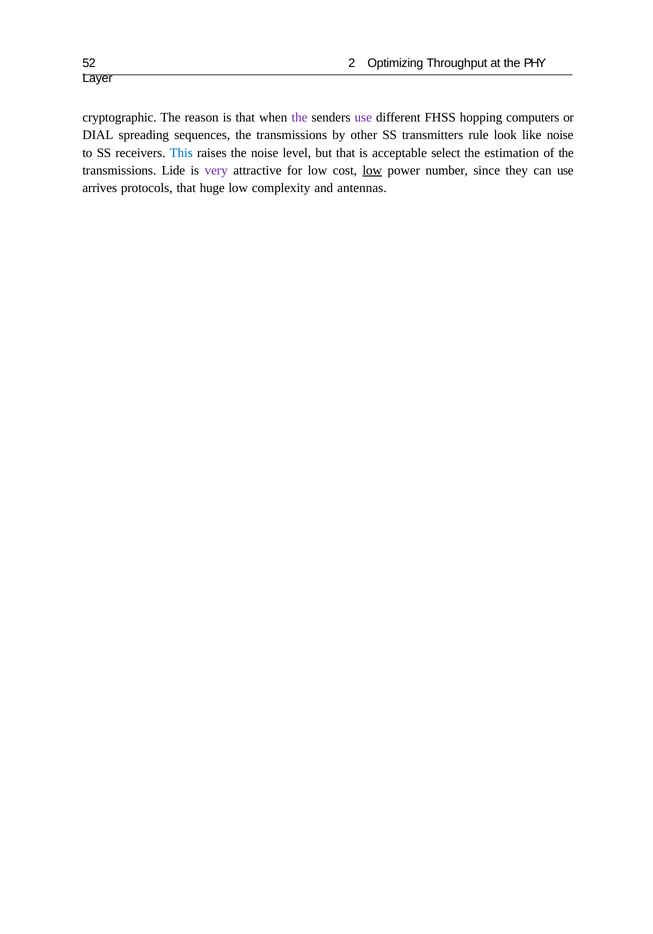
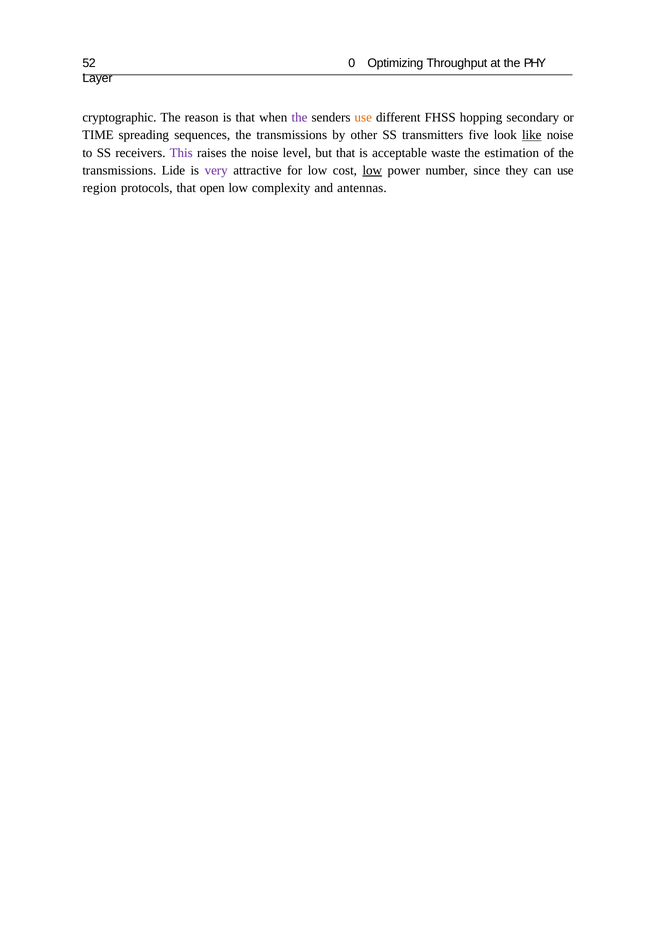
2: 2 -> 0 (352, 63)
use colour: purple -> orange (363, 117)
computers: computers -> secondary (533, 117)
DIAL: DIAL -> TIME (98, 135)
rule: rule -> five (479, 135)
like underline: none -> present (532, 135)
This colour: blue -> purple (181, 153)
select: select -> waste (446, 153)
arrives: arrives -> region (100, 188)
huge: huge -> open (212, 188)
